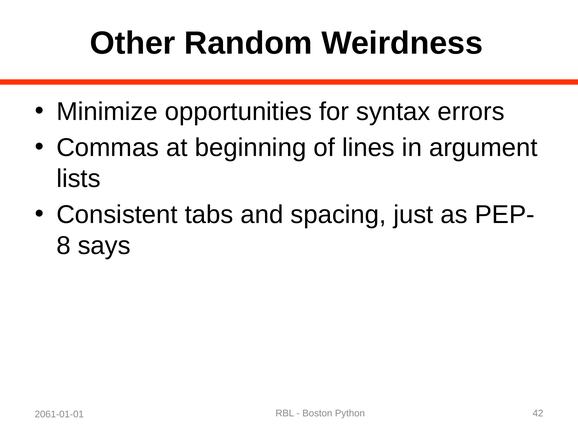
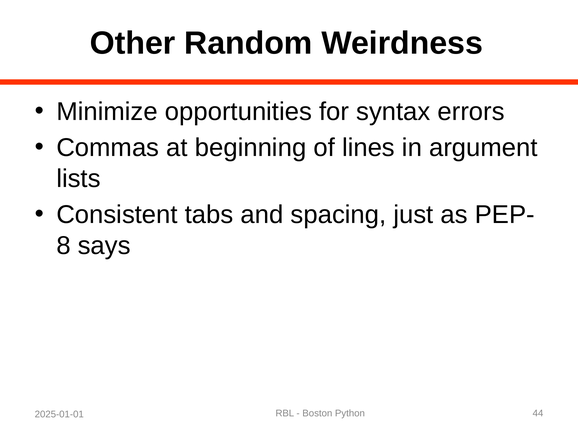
42: 42 -> 44 (538, 413)
2061-01-01: 2061-01-01 -> 2025-01-01 (59, 414)
